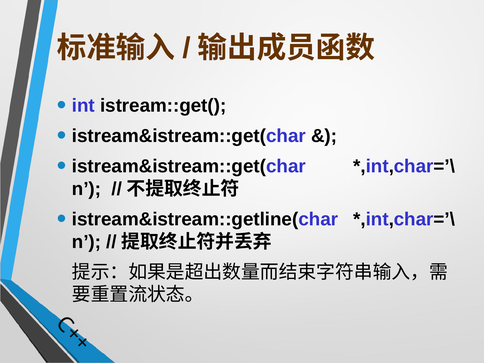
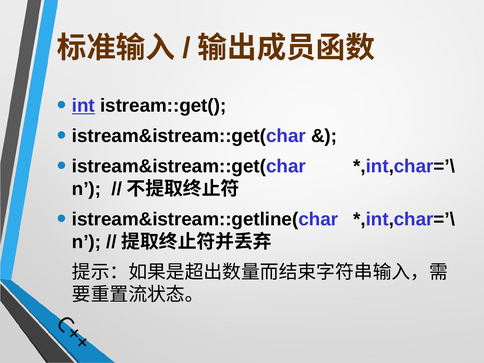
int underline: none -> present (83, 106)
